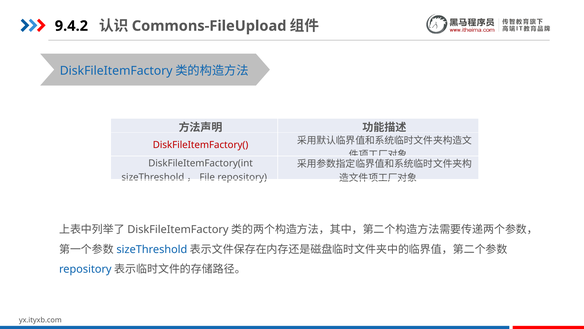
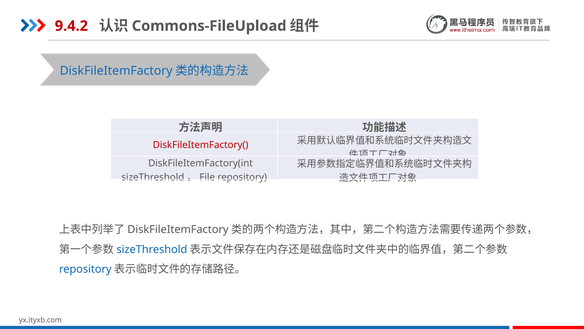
9.4.2 colour: black -> red (71, 26)
